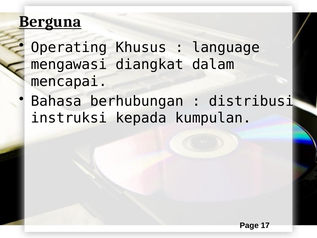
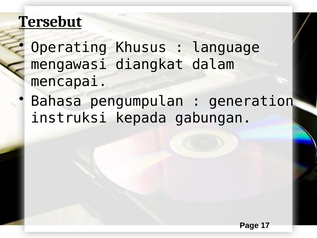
Berguna: Berguna -> Tersebut (50, 22)
berhubungan: berhubungan -> pengumpulan (137, 101)
distribusi: distribusi -> generation (251, 101)
kumpulan: kumpulan -> gabungan (213, 118)
